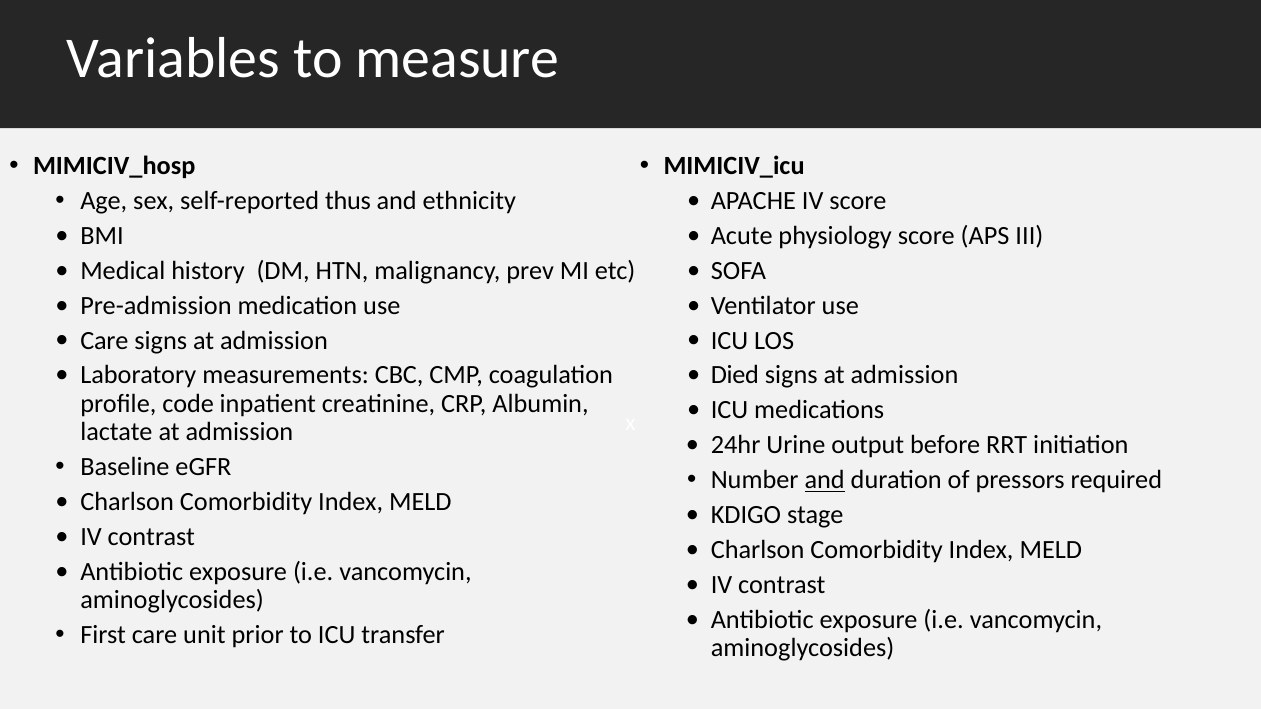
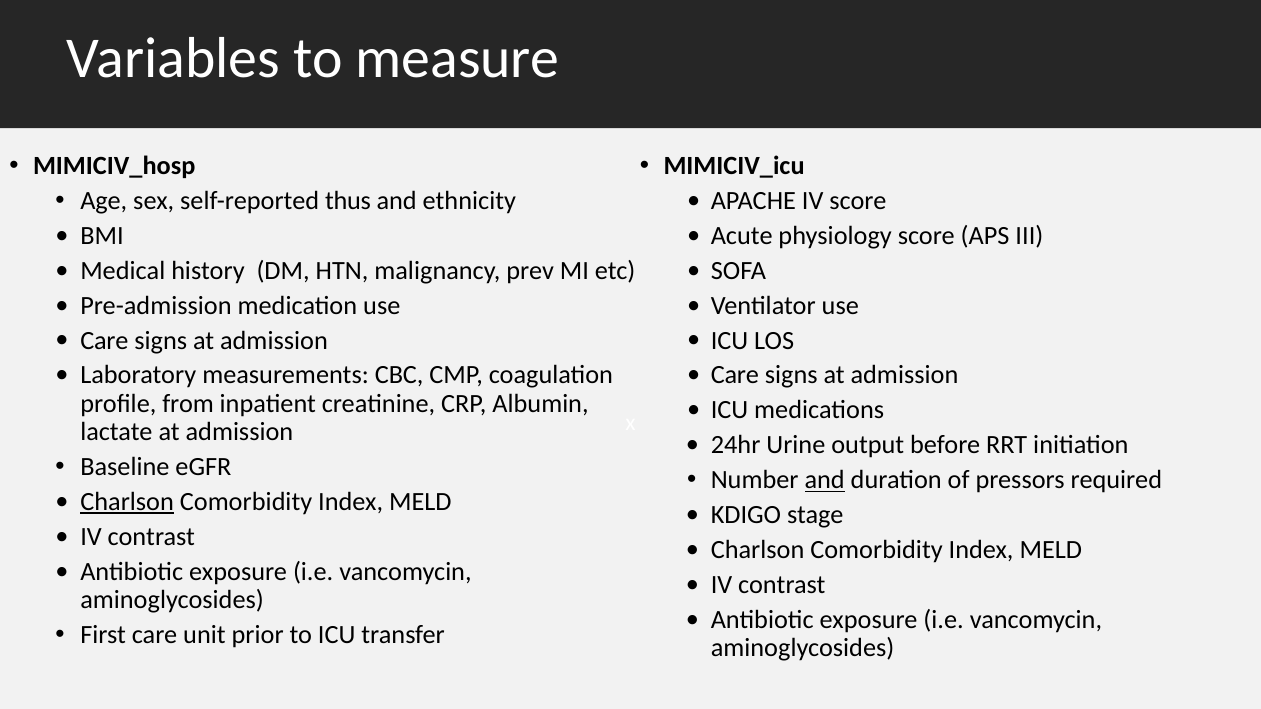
Died: Died -> Care (735, 375)
code: code -> from (188, 404)
Charlson underline: none -> present (127, 502)
